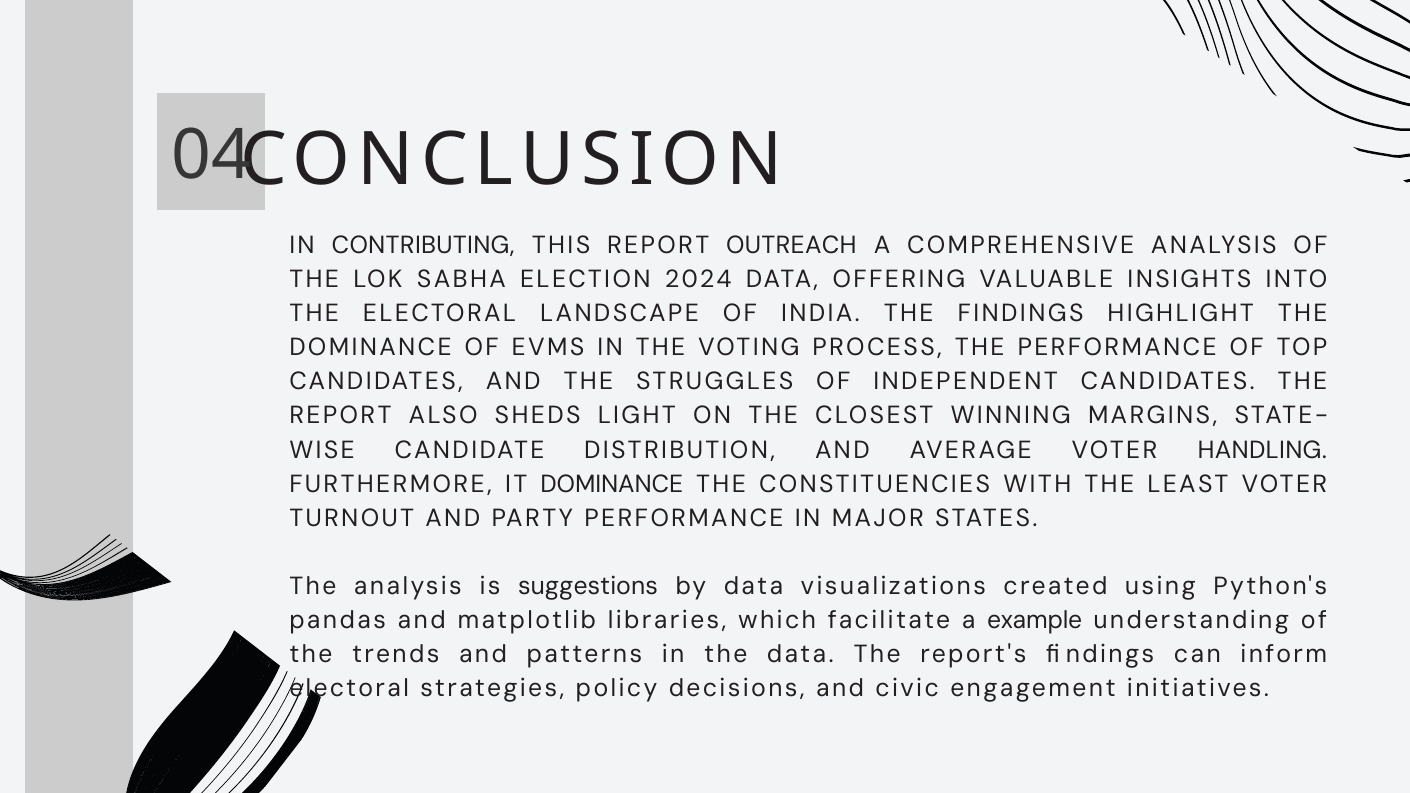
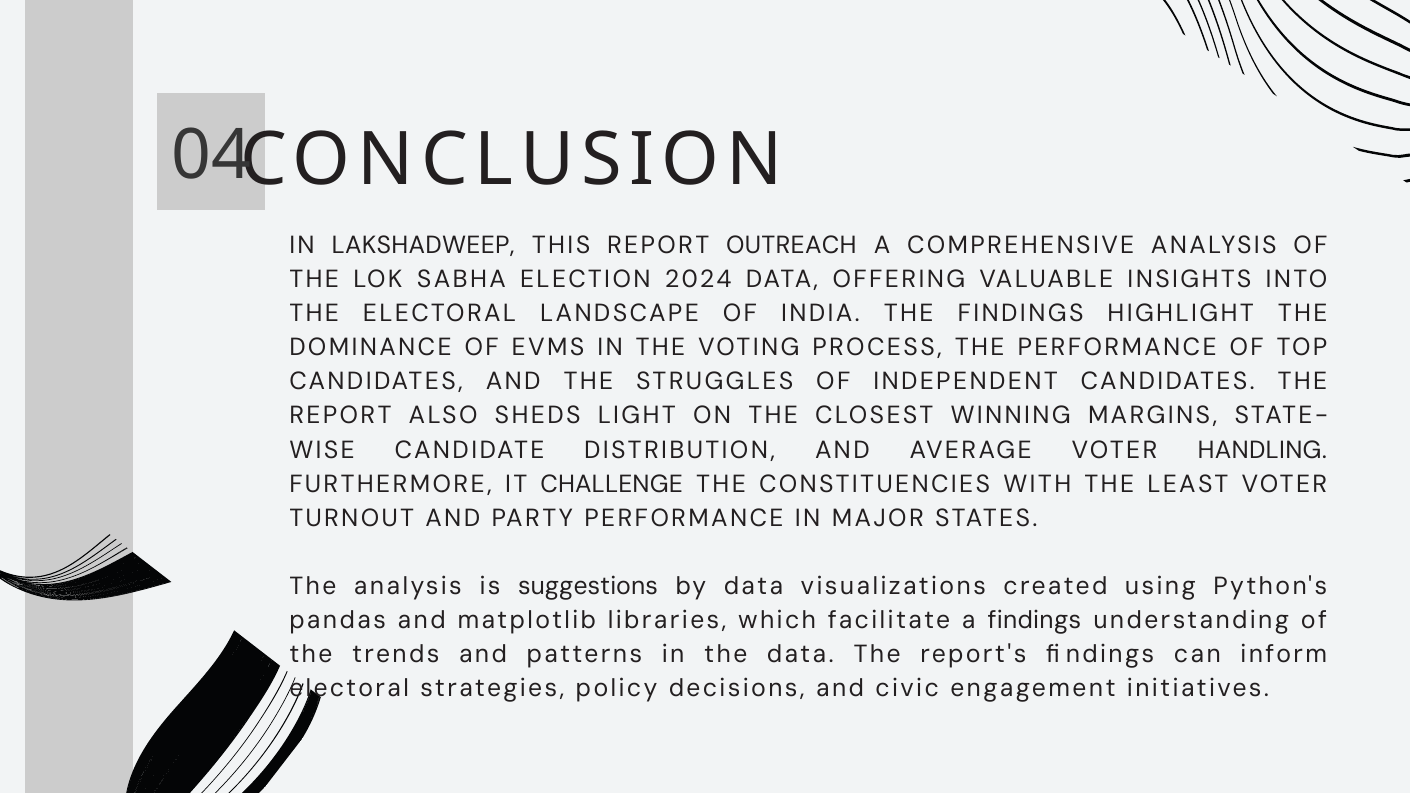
CONTRIBUTING: CONTRIBUTING -> LAKSHADWEEP (423, 245)
IT DOMINANCE: DOMINANCE -> CHALLENGE (612, 484)
a example: example -> findings (1034, 621)
